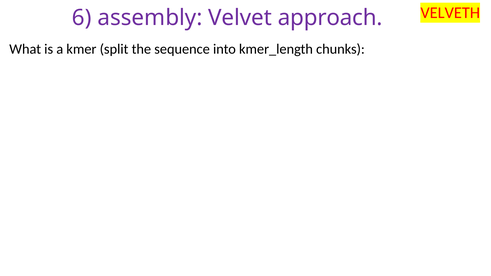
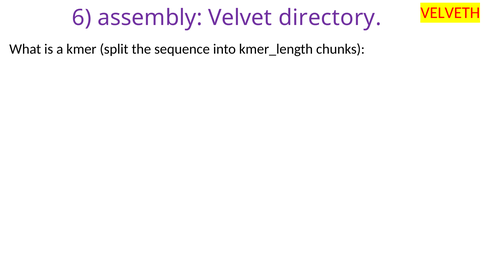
approach: approach -> directory (330, 18)
